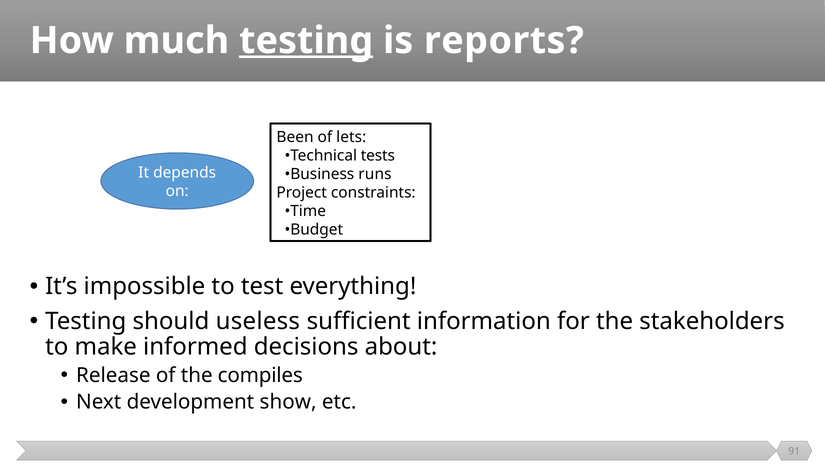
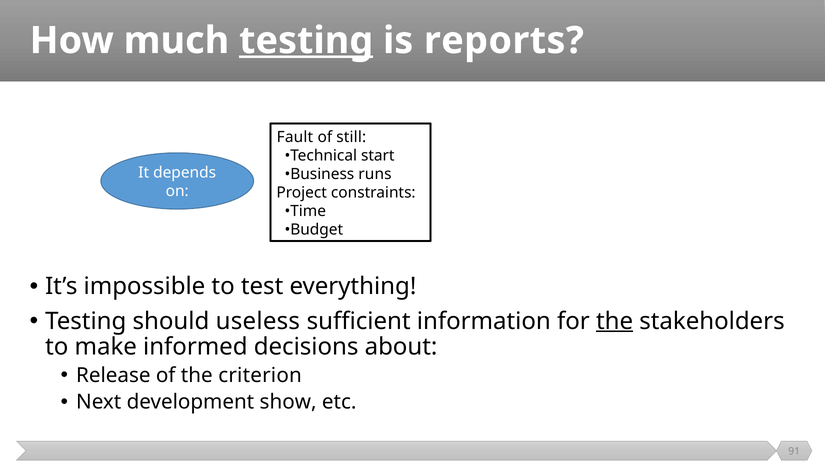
Been: Been -> Fault (295, 137)
lets: lets -> still (351, 137)
tests: tests -> start (378, 155)
the underline: none -> present (615, 321)
compiles: compiles -> criterion (260, 376)
